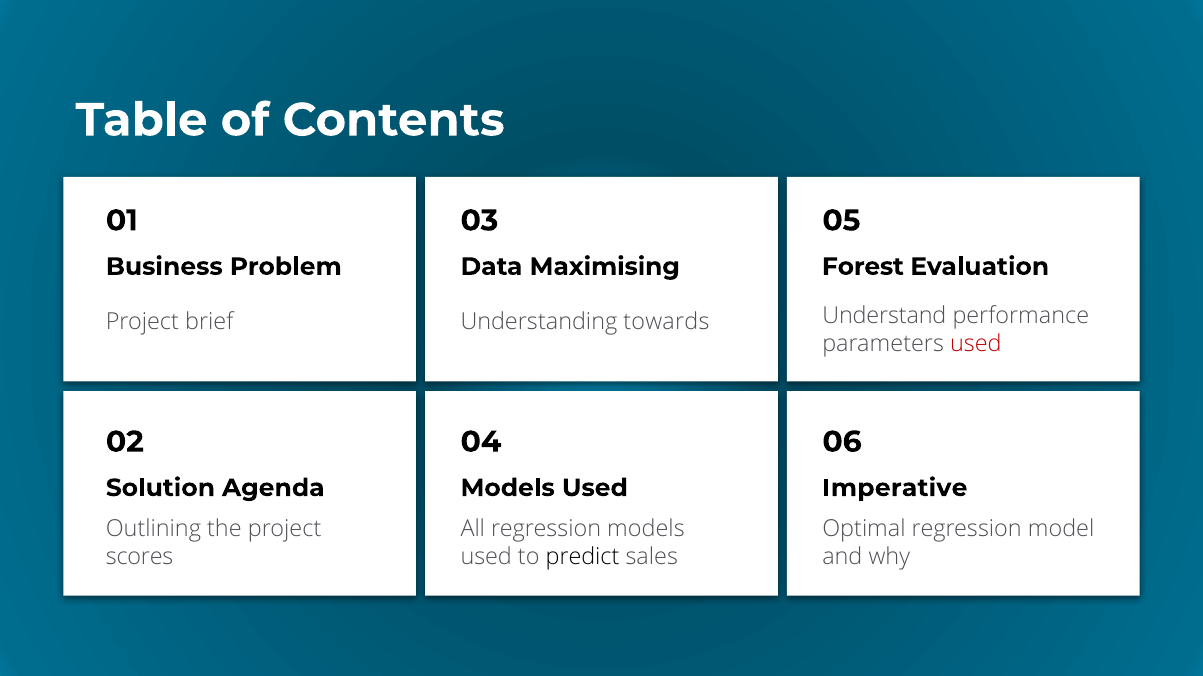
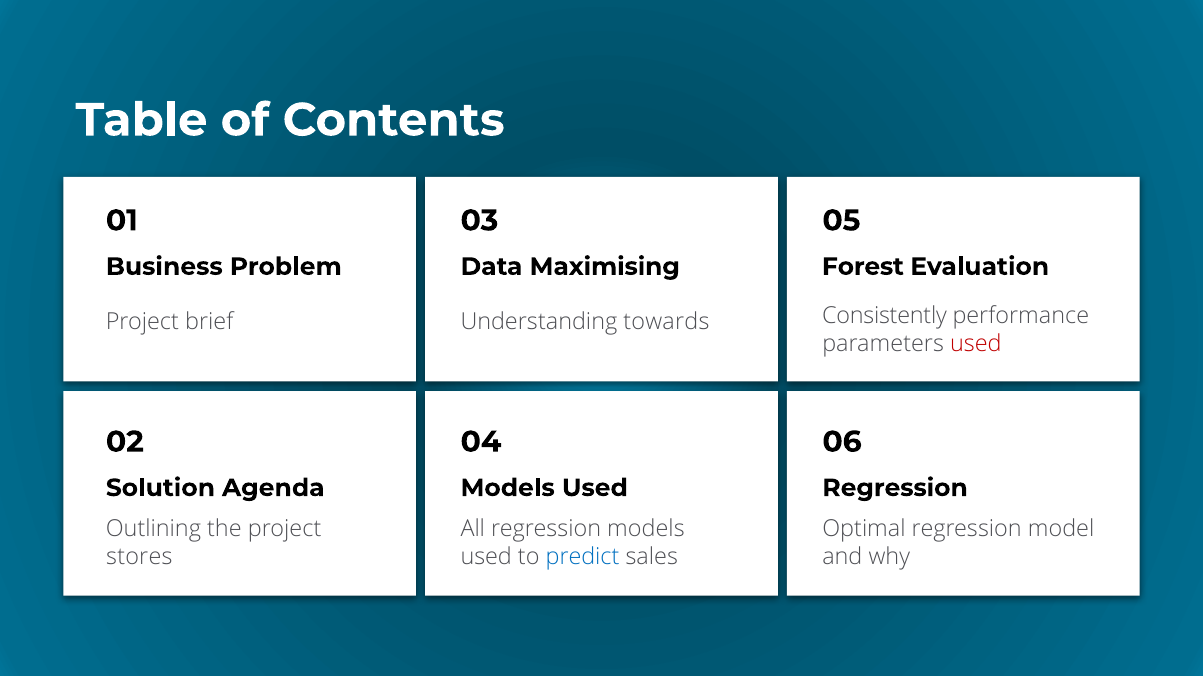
Understand: Understand -> Consistently (884, 316)
Imperative: Imperative -> Regression (895, 488)
scores: scores -> stores (139, 557)
predict colour: black -> blue (583, 557)
